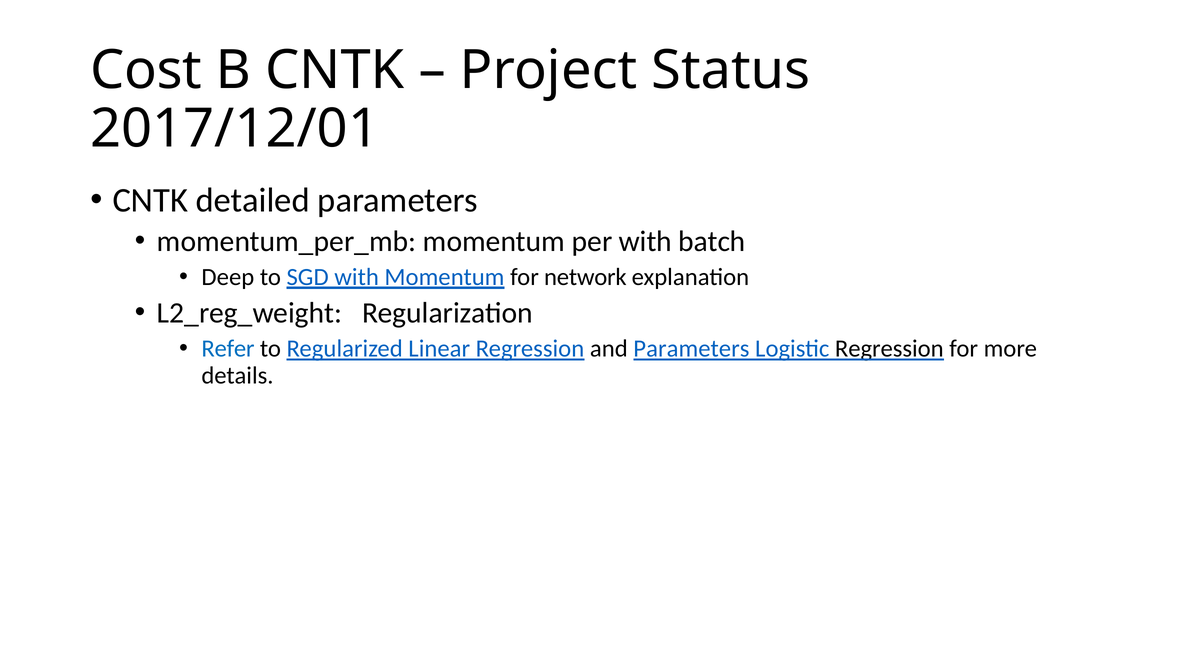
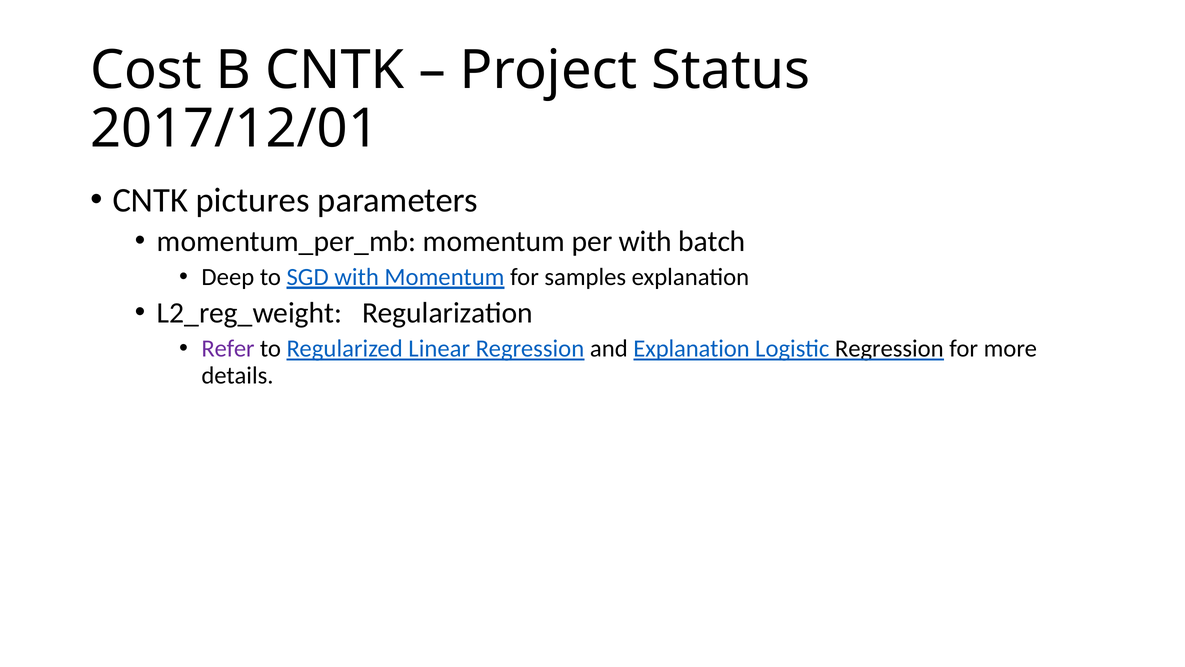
detailed: detailed -> pictures (253, 200)
network: network -> samples (585, 277)
Refer colour: blue -> purple (228, 349)
and Parameters: Parameters -> Explanation (692, 349)
